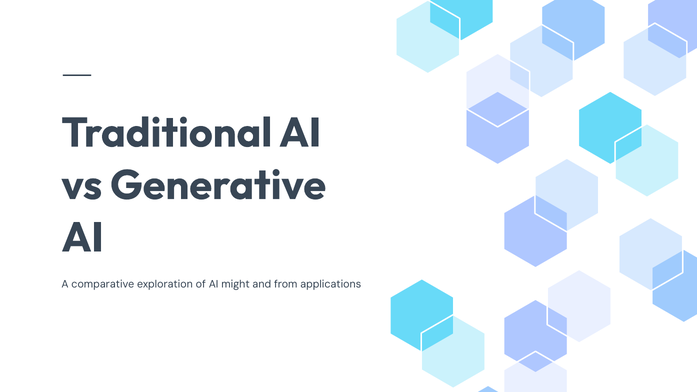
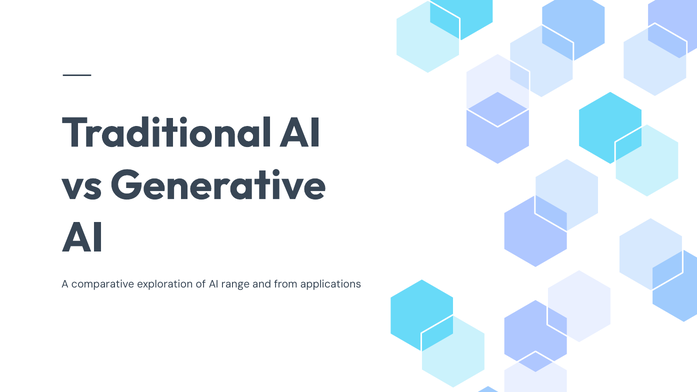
might: might -> range (235, 284)
